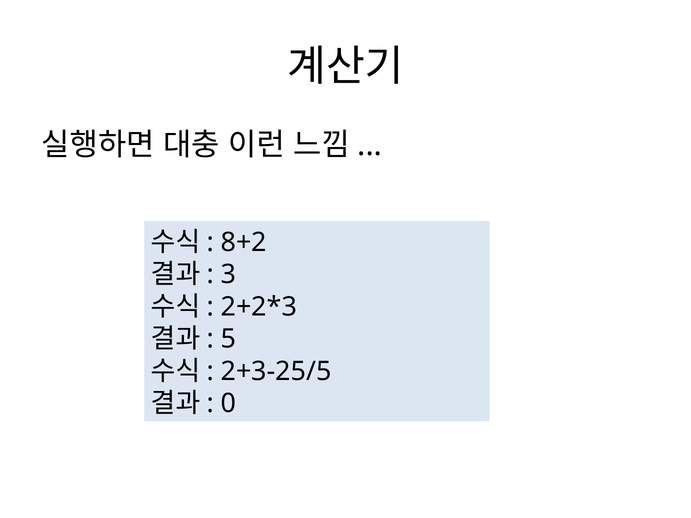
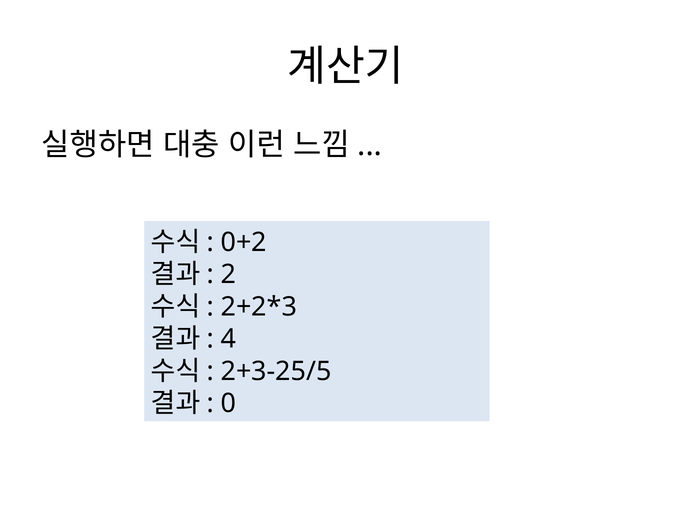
8+2: 8+2 -> 0+2 (244, 242)
3: 3 -> 2 (228, 275)
5: 5 -> 4 (228, 339)
